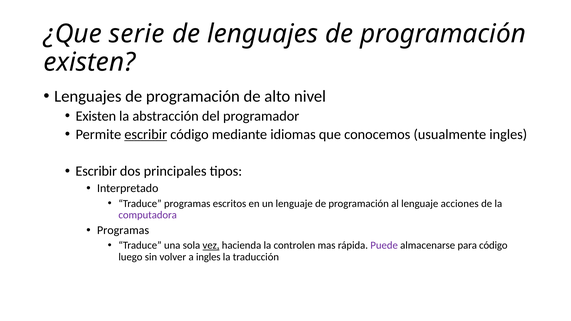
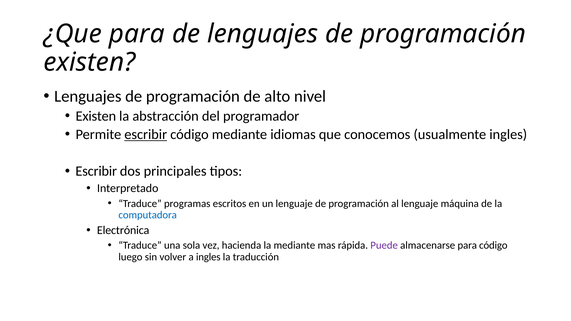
¿Que serie: serie -> para (137, 34)
acciones: acciones -> máquina (460, 204)
computadora colour: purple -> blue (148, 215)
Programas: Programas -> Electrónica (123, 230)
vez underline: present -> none (211, 246)
la controlen: controlen -> mediante (294, 246)
